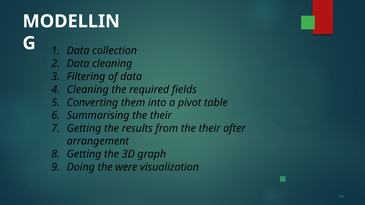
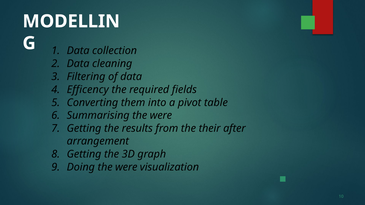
Cleaning: Cleaning -> Efficency (88, 90)
Summarising the their: their -> were (161, 116)
